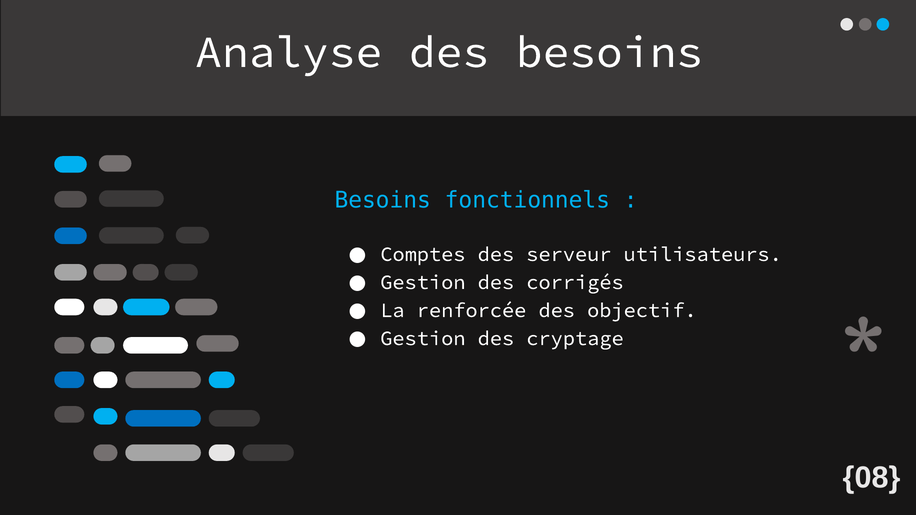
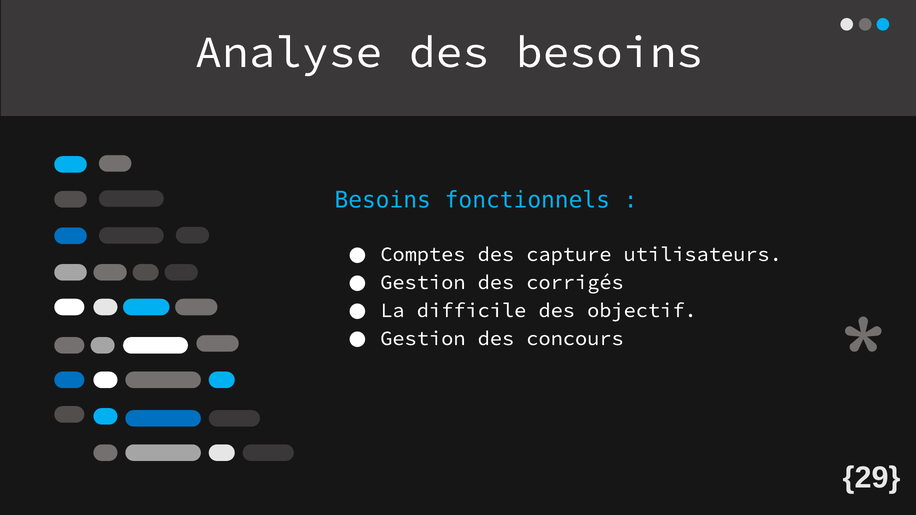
serveur: serveur -> capture (569, 254)
renforcée: renforcée -> difficile (472, 310)
cryptage: cryptage -> concours (575, 339)
08: 08 -> 29 (872, 478)
